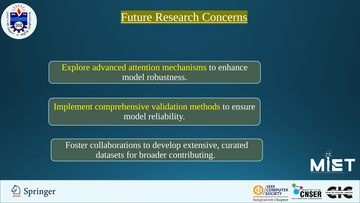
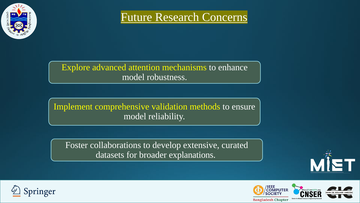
contributing: contributing -> explanations (192, 154)
